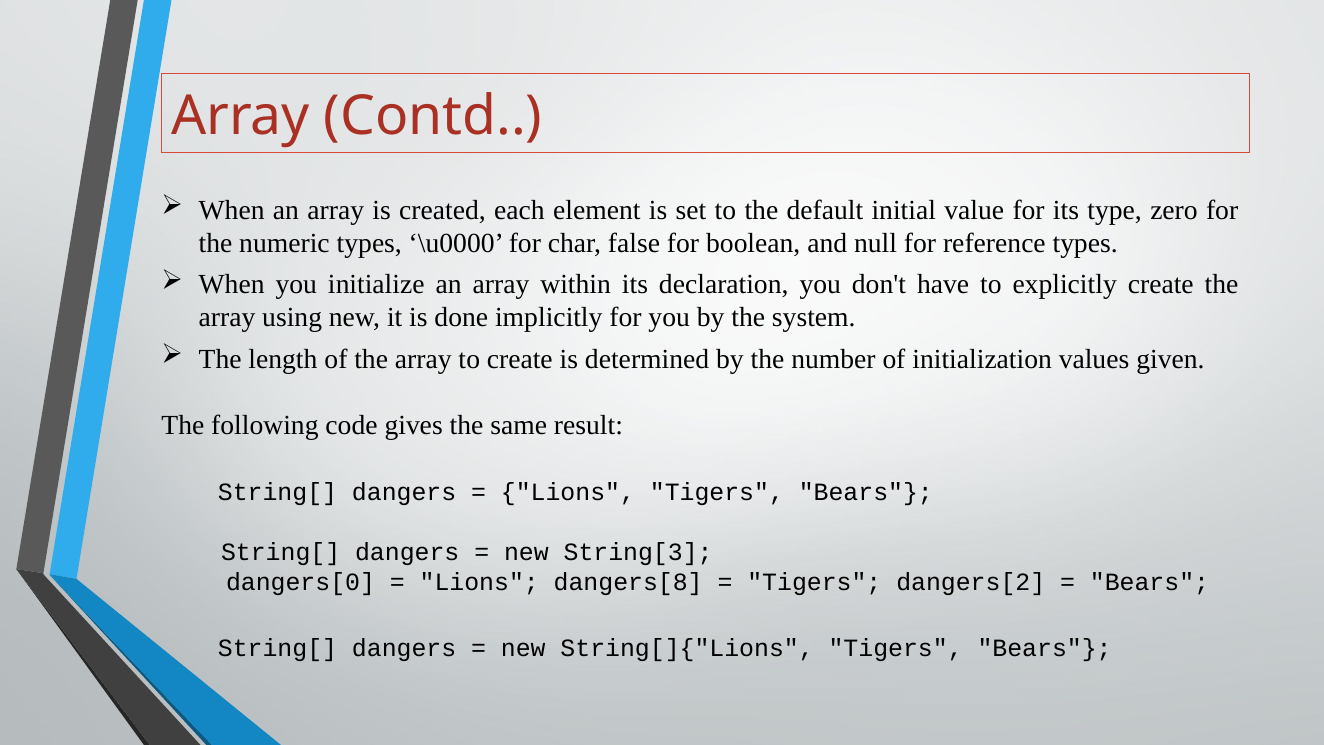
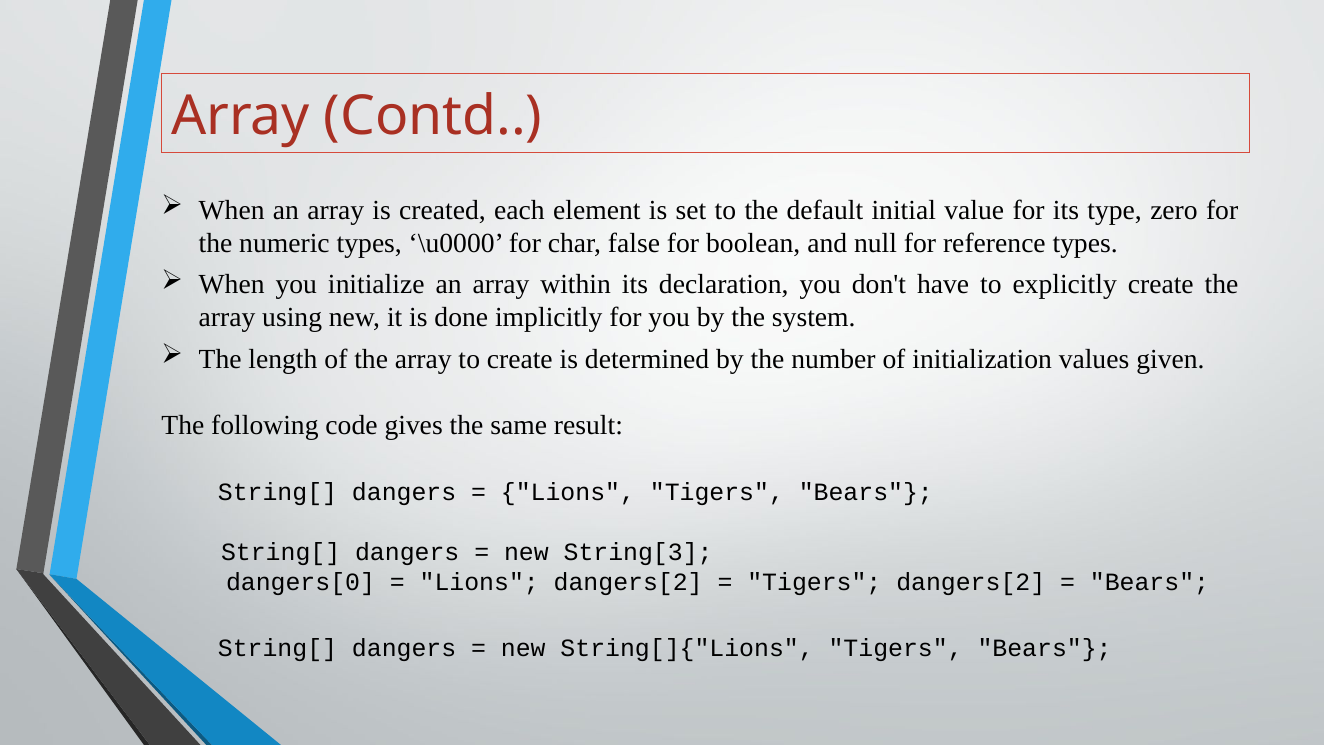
Lions dangers[8: dangers[8 -> dangers[2 (628, 582)
